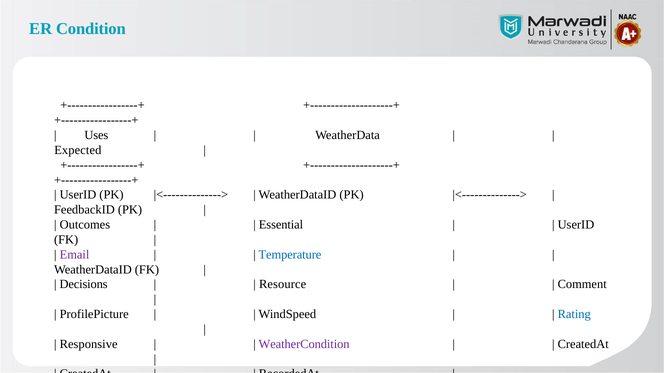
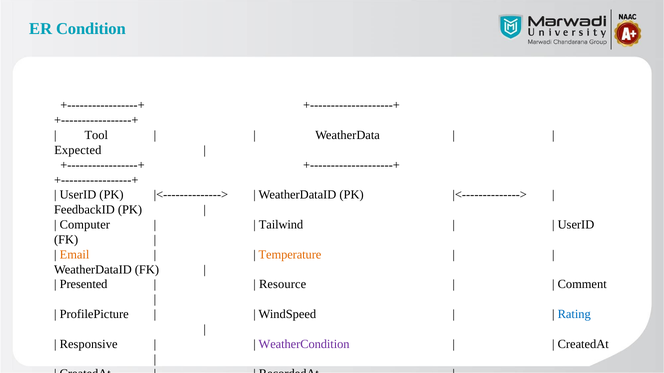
Uses: Uses -> Tool (96, 135)
Outcomes: Outcomes -> Computer (85, 225)
Essential: Essential -> Tailwind (281, 225)
Email colour: purple -> orange (75, 255)
Temperature colour: blue -> orange (290, 255)
Decisions: Decisions -> Presented (84, 285)
